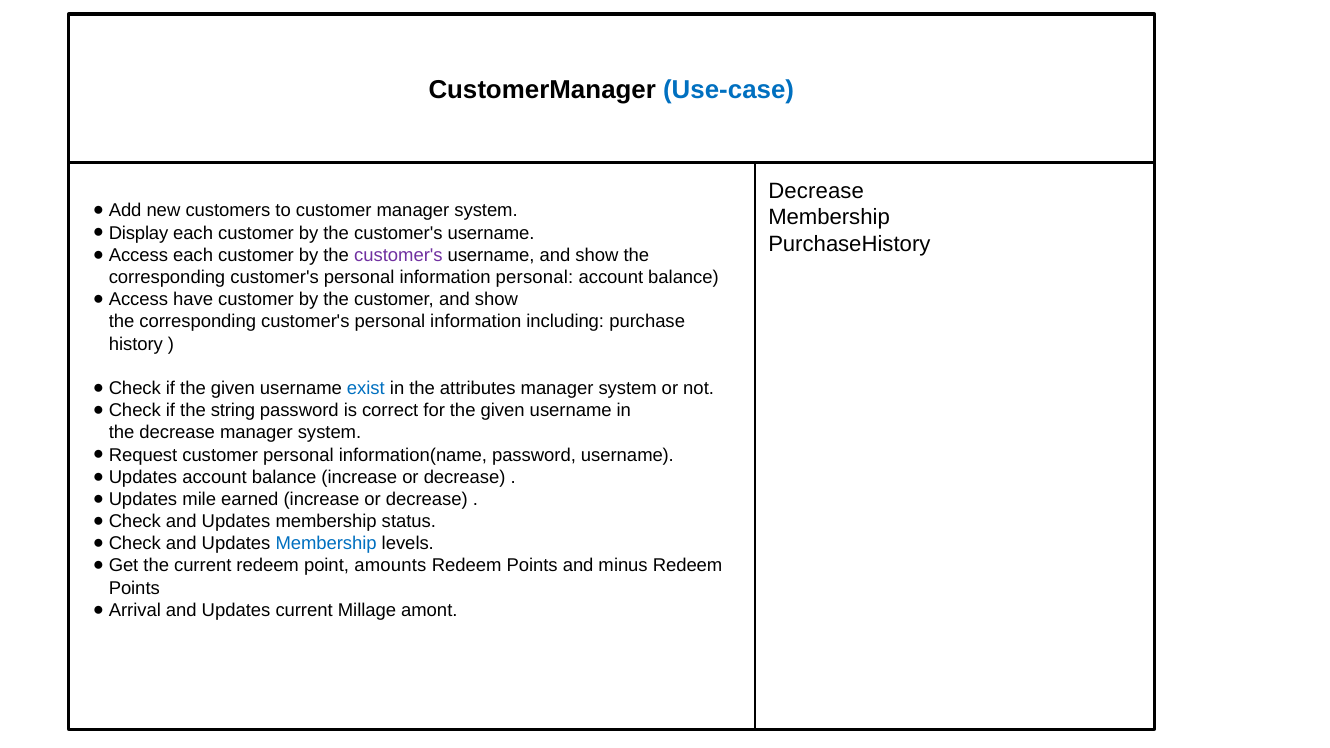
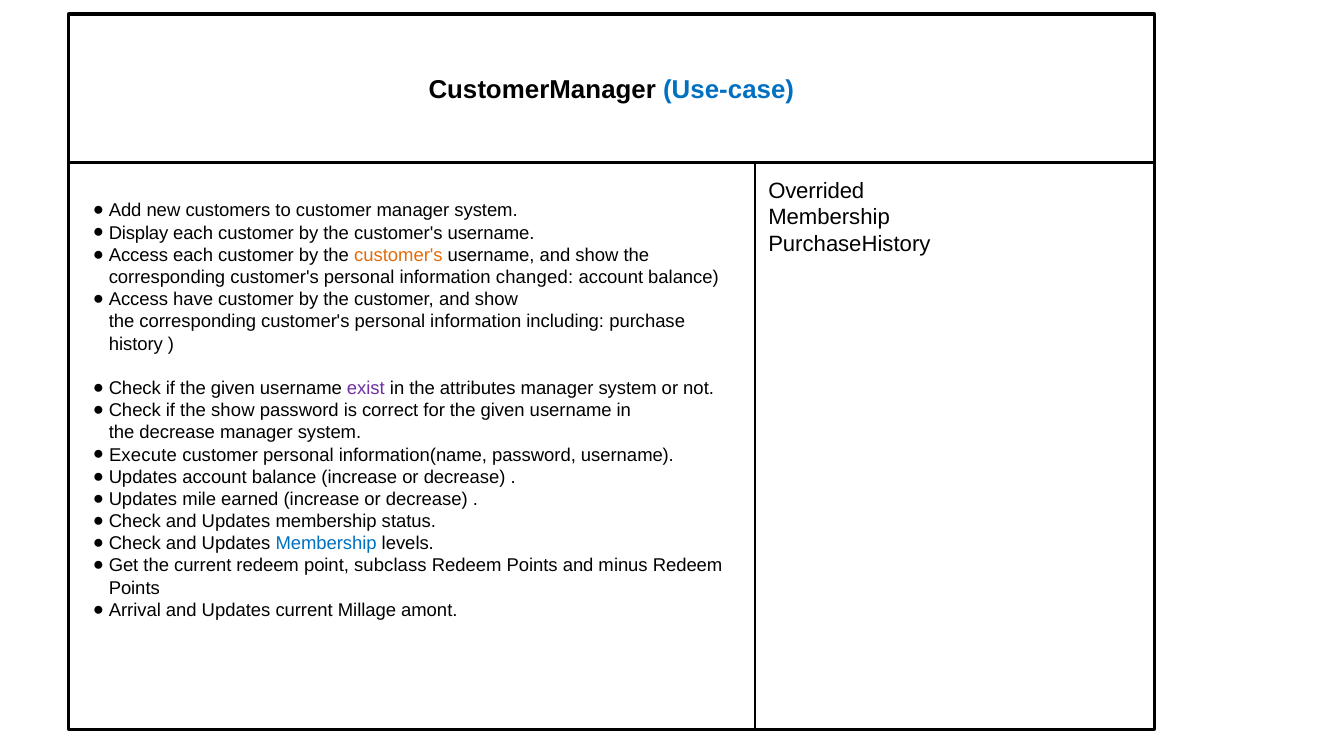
Decrease: Decrease -> Overrided (816, 191)
customer's colour: purple -> orange (398, 255)
information personal: personal -> changed (534, 277)
exist colour: blue -> purple (366, 388)
the string: string -> show (233, 411)
Request: Request -> Execute (143, 455)
amounts: amounts -> subclass (390, 566)
